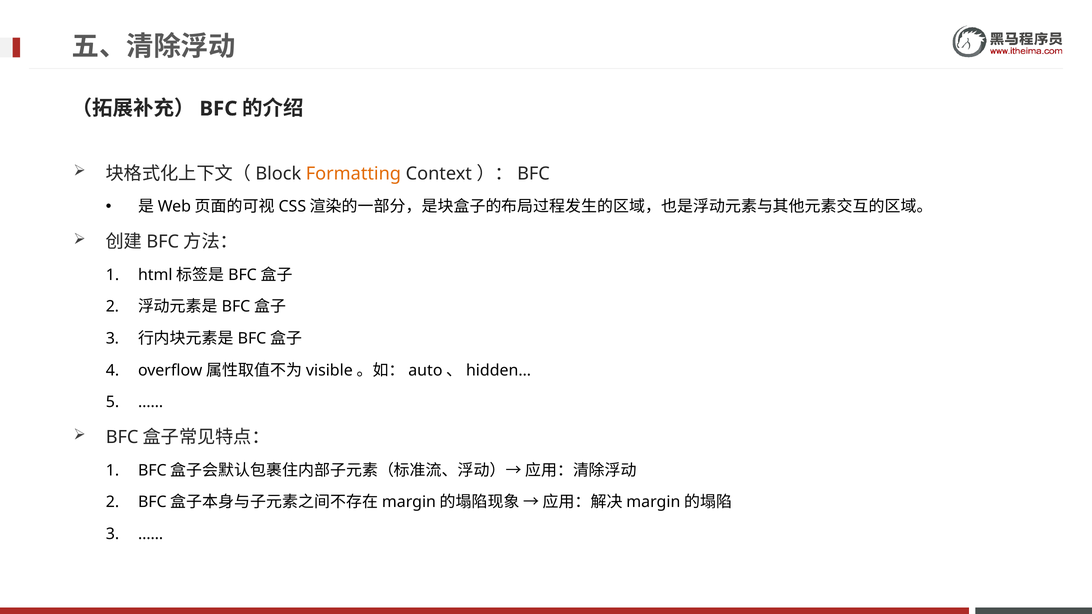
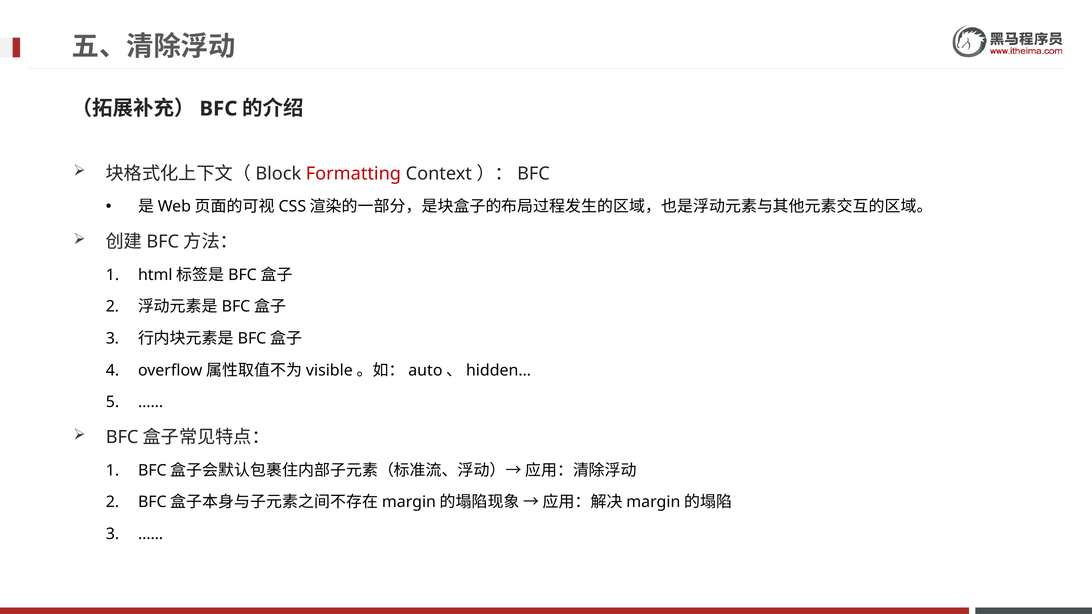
Formatting colour: orange -> red (353, 174)
